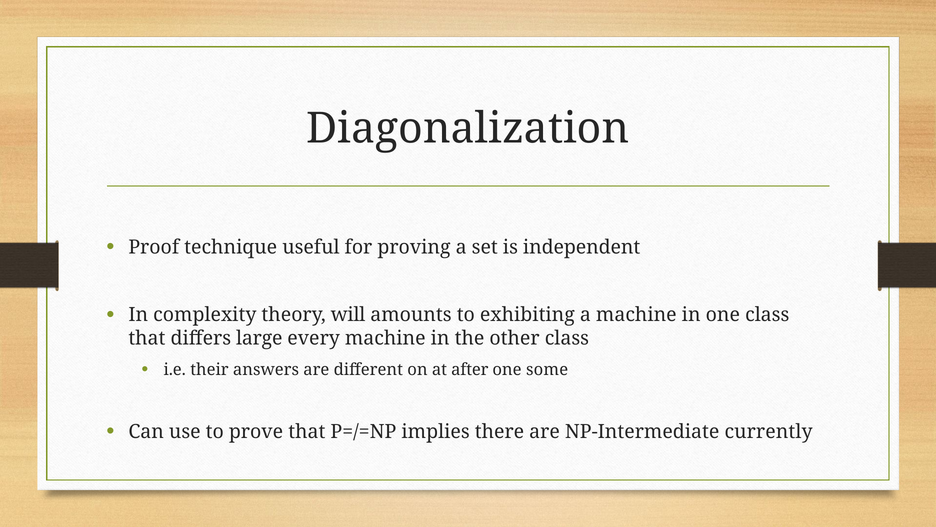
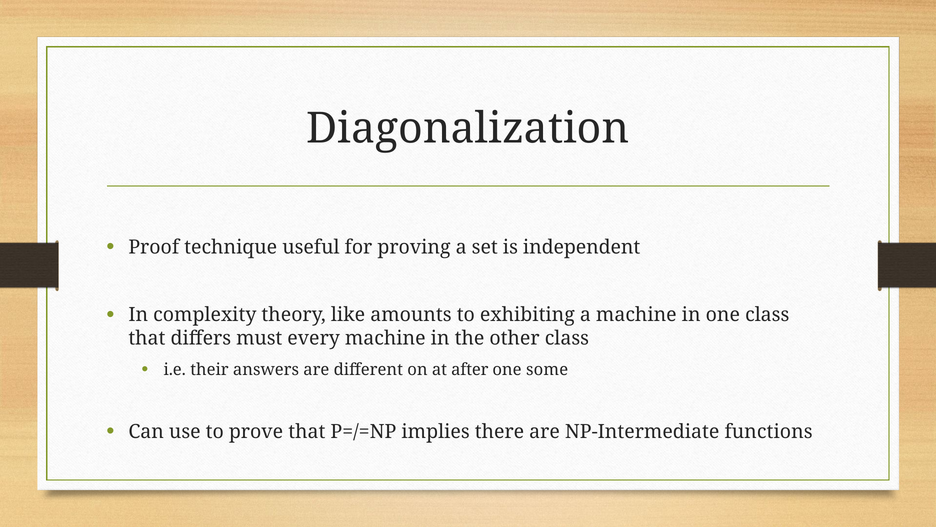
will: will -> like (348, 315)
large: large -> must (259, 338)
currently: currently -> functions (769, 431)
